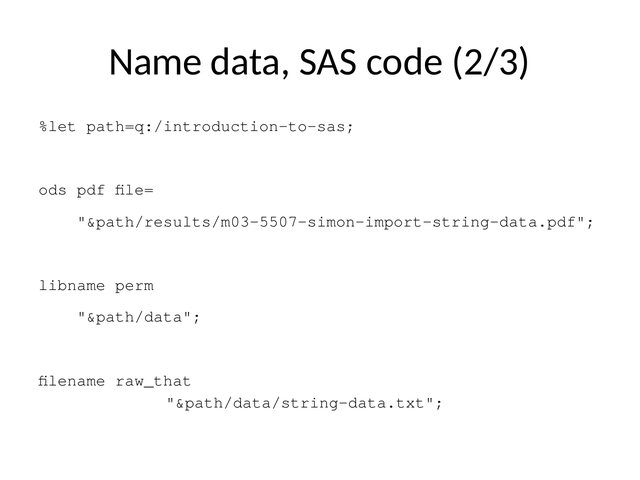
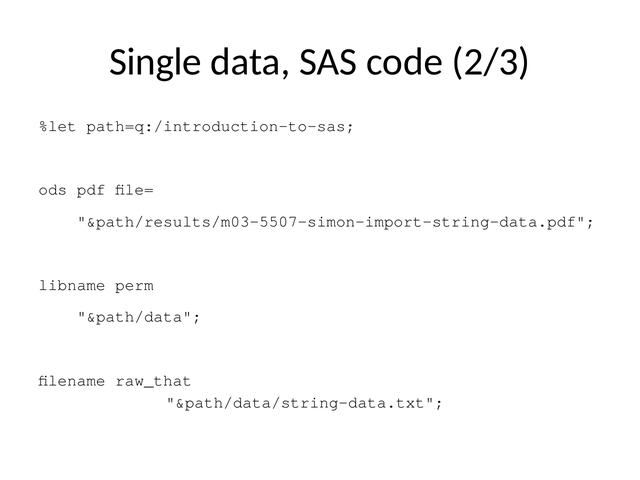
Name: Name -> Single (155, 62)
